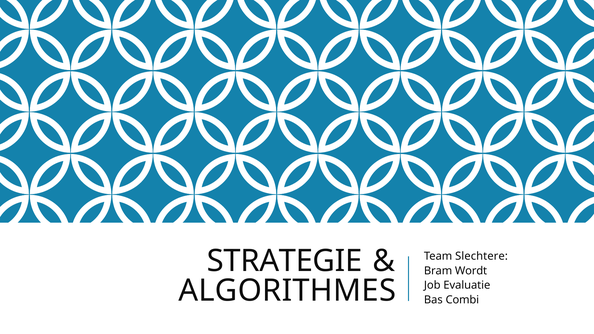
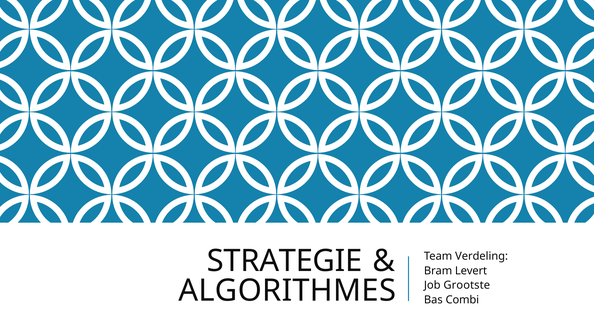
Slechtere: Slechtere -> Verdeling (482, 256)
Wordt: Wordt -> Levert (471, 271)
Evaluatie: Evaluatie -> Grootste (467, 285)
